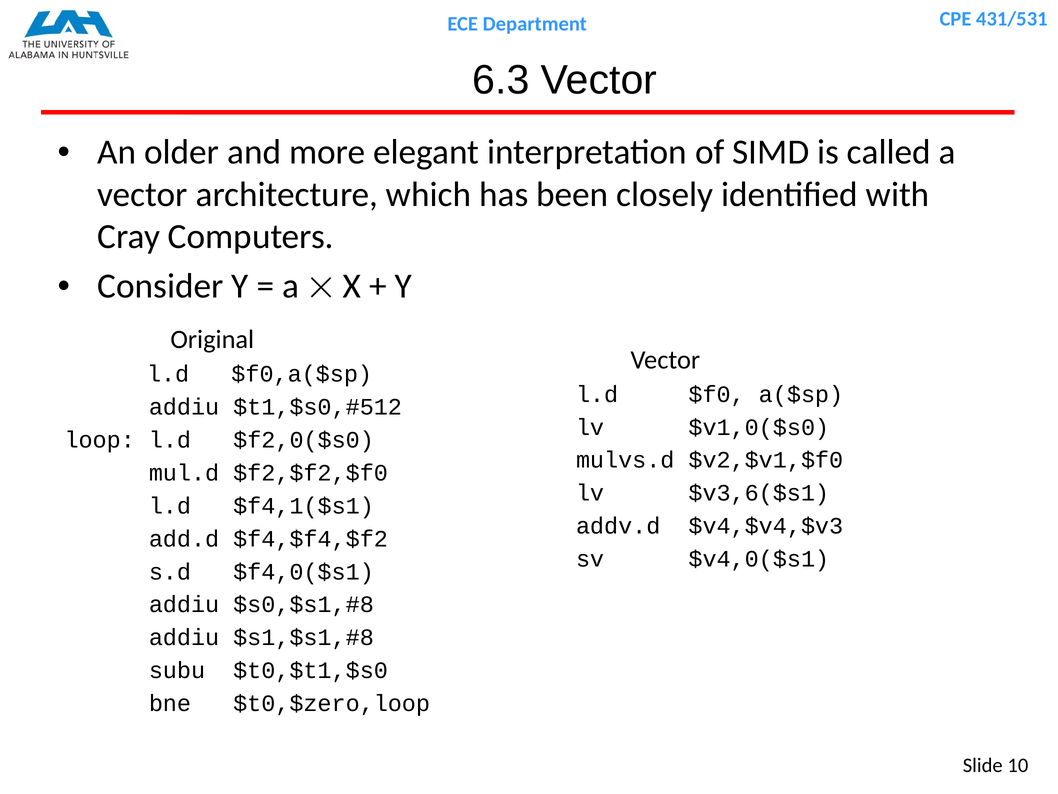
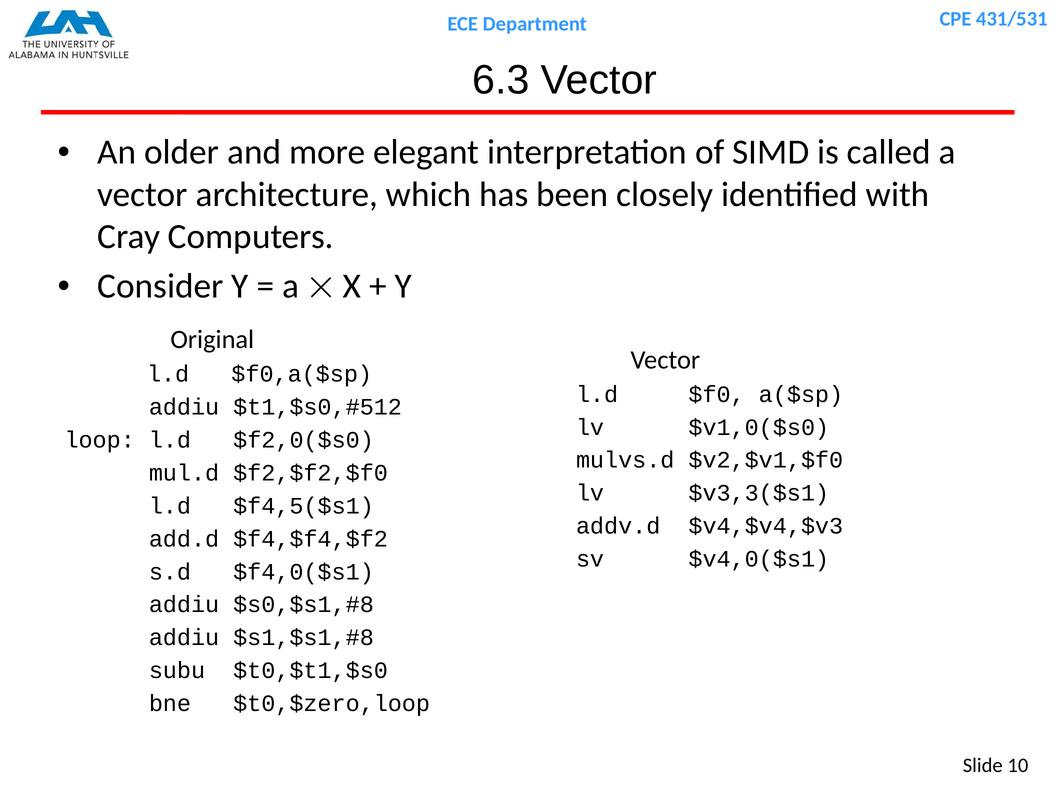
$v3,6($s1: $v3,6($s1 -> $v3,3($s1 (759, 493)
$f4,1($s1: $f4,1($s1 -> $f4,5($s1 (304, 506)
